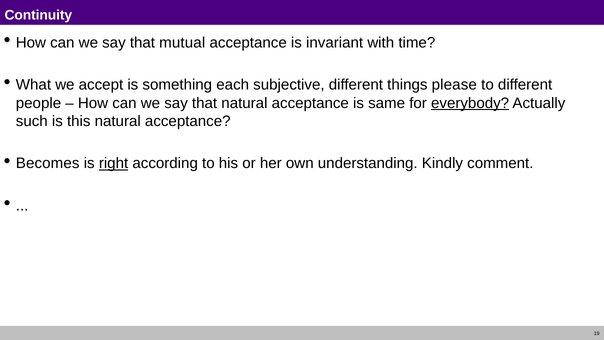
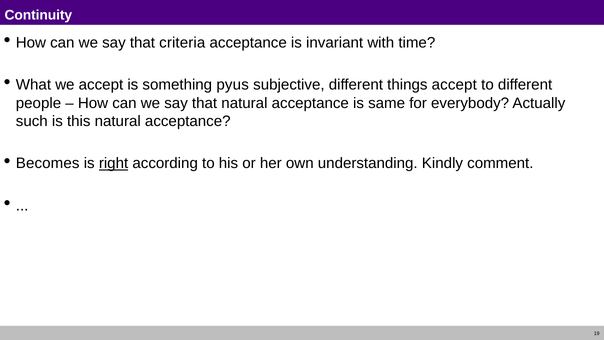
mutual: mutual -> criteria (182, 43)
each: each -> pyus (233, 85)
things please: please -> accept (454, 85)
everybody underline: present -> none (470, 103)
